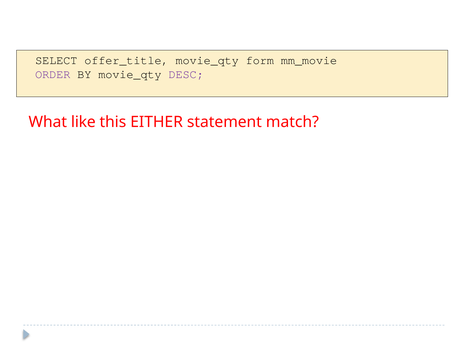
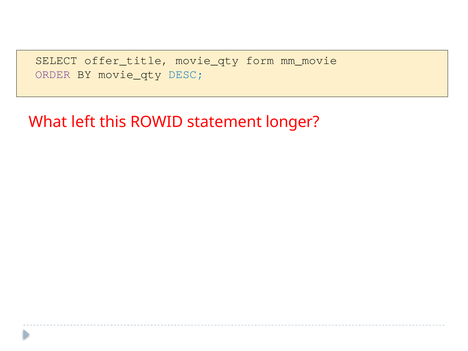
DESC colour: purple -> blue (186, 74)
like: like -> left (83, 122)
EITHER: EITHER -> ROWID (157, 122)
match: match -> longer (292, 122)
